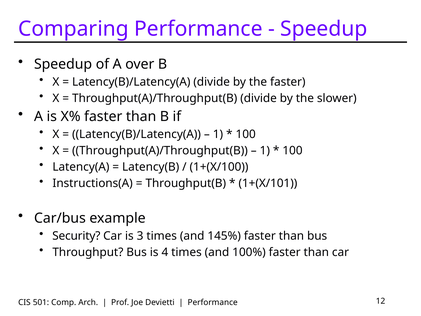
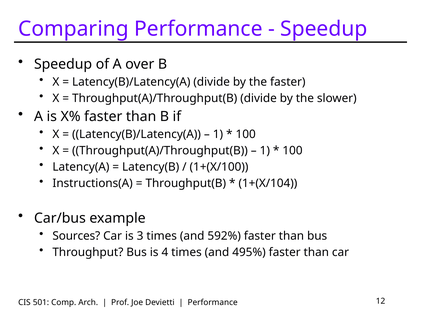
1+(X/101: 1+(X/101 -> 1+(X/104 (268, 183)
Security: Security -> Sources (76, 236)
145%: 145% -> 592% (224, 236)
100%: 100% -> 495% (249, 252)
